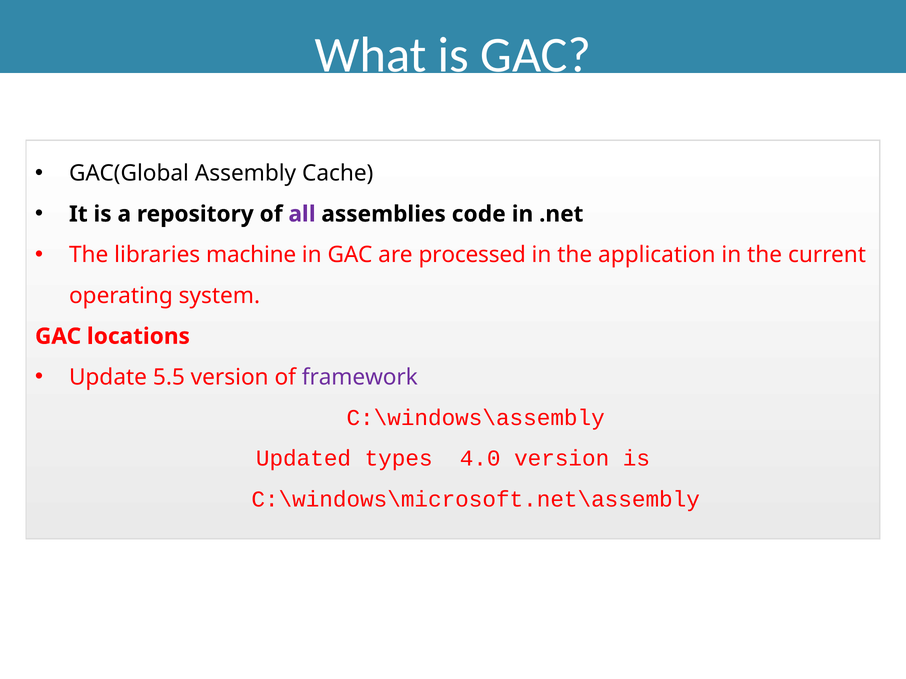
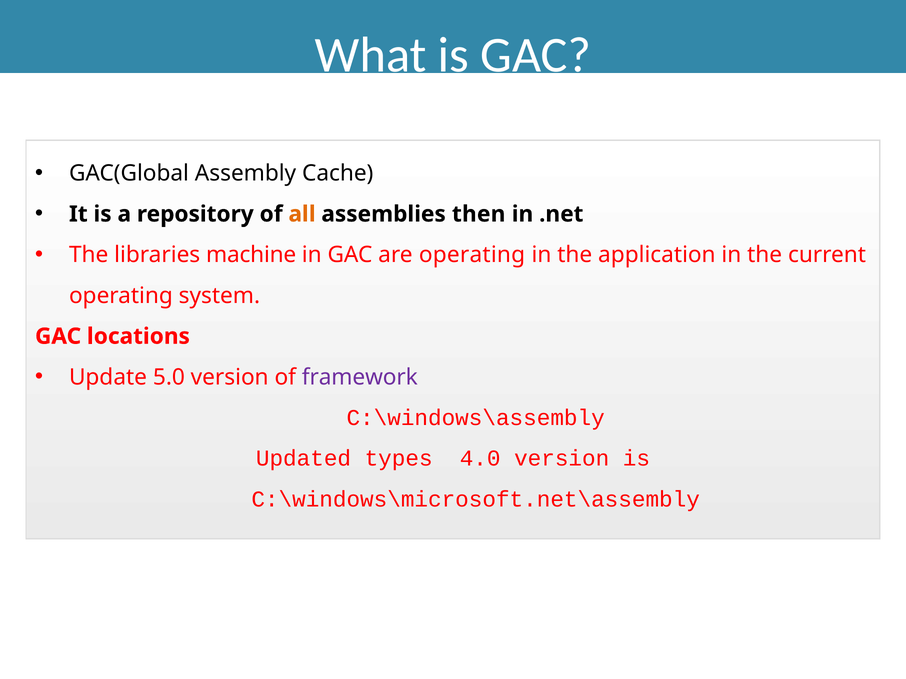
all colour: purple -> orange (302, 214)
code: code -> then (479, 214)
are processed: processed -> operating (472, 255)
5.5: 5.5 -> 5.0 (169, 377)
